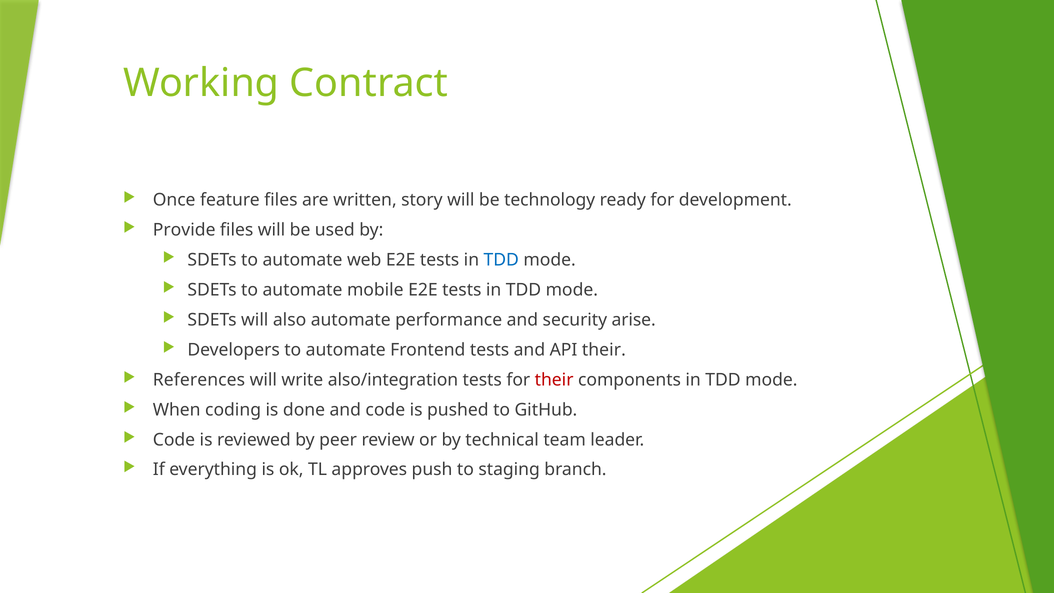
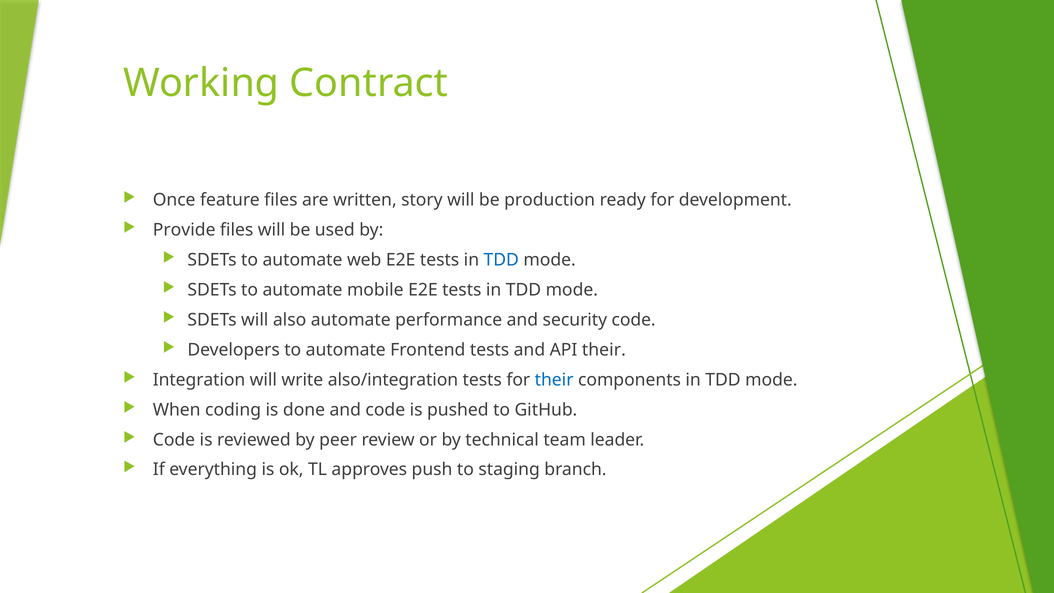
technology: technology -> production (550, 200)
security arise: arise -> code (634, 320)
References: References -> Integration (199, 380)
their colour: red -> blue (554, 380)
